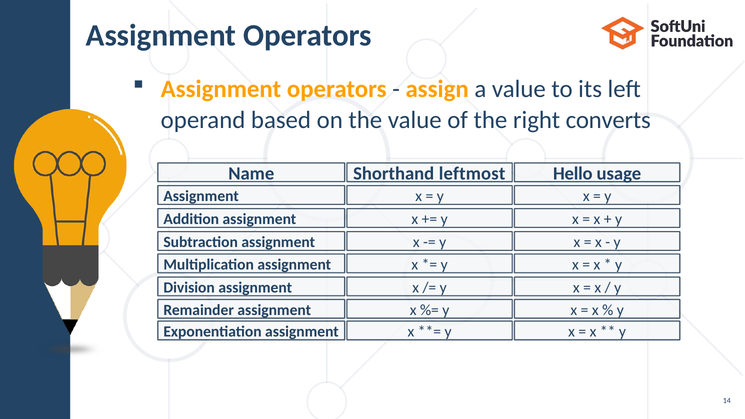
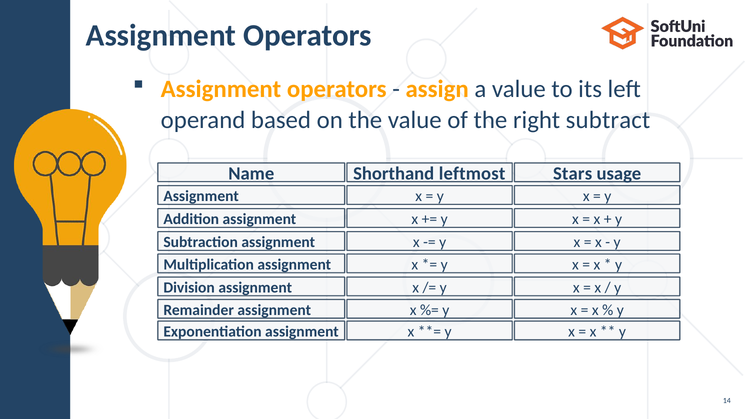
converts: converts -> subtract (608, 120)
Hello: Hello -> Stars (573, 174)
